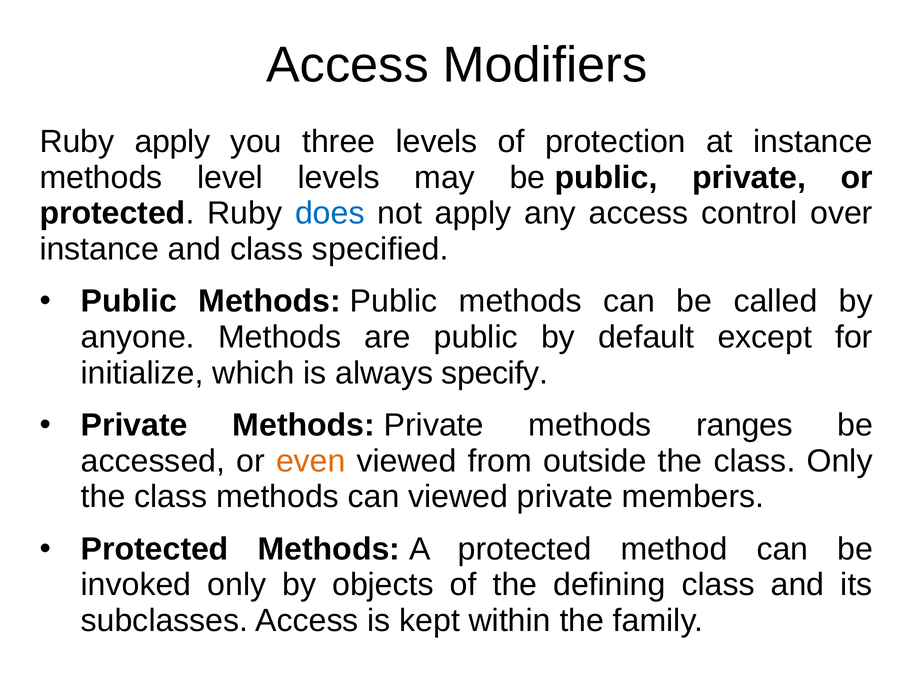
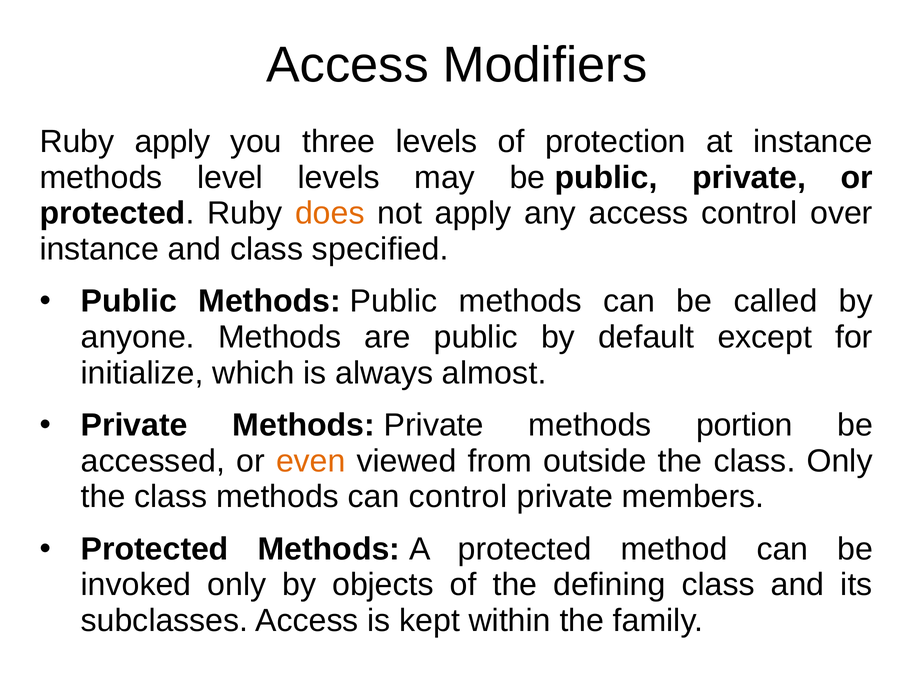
does colour: blue -> orange (330, 214)
specify: specify -> almost (494, 373)
ranges: ranges -> portion (745, 425)
can viewed: viewed -> control (458, 497)
